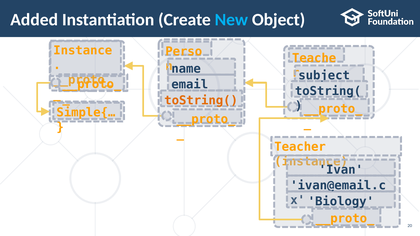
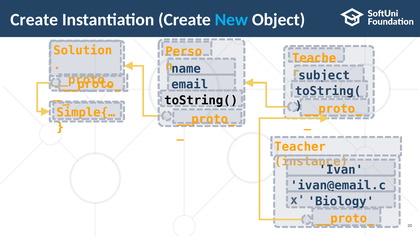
Added: Added -> Create (34, 20)
Instance: Instance -> Solution (83, 50)
toString( colour: orange -> black (201, 101)
